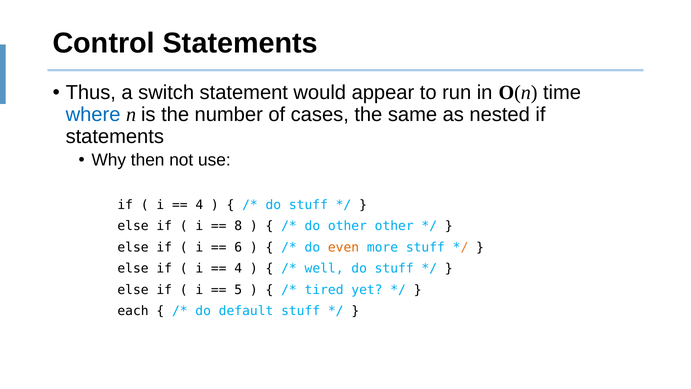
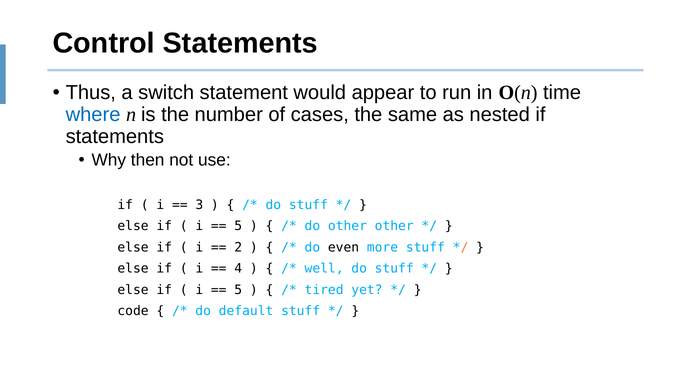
4: 4 -> 3 (199, 205)
8: 8 -> 5 (238, 226)
6: 6 -> 2 (238, 247)
even colour: orange -> black (344, 247)
each: each -> code (133, 311)
